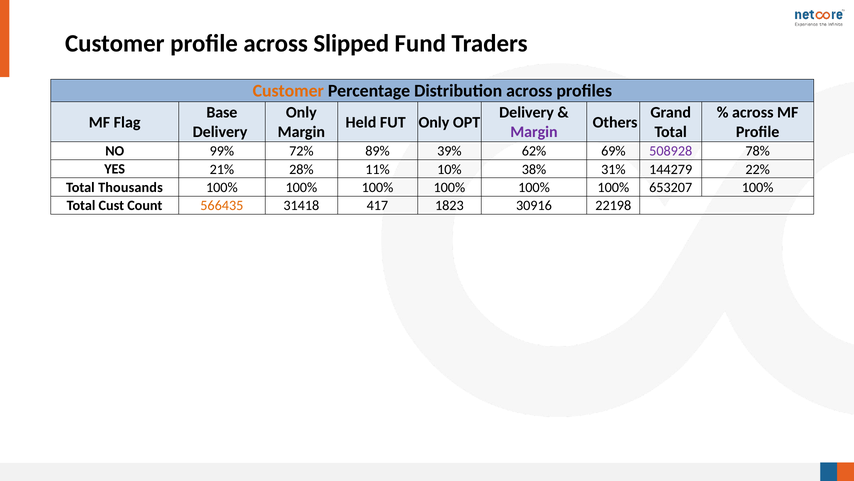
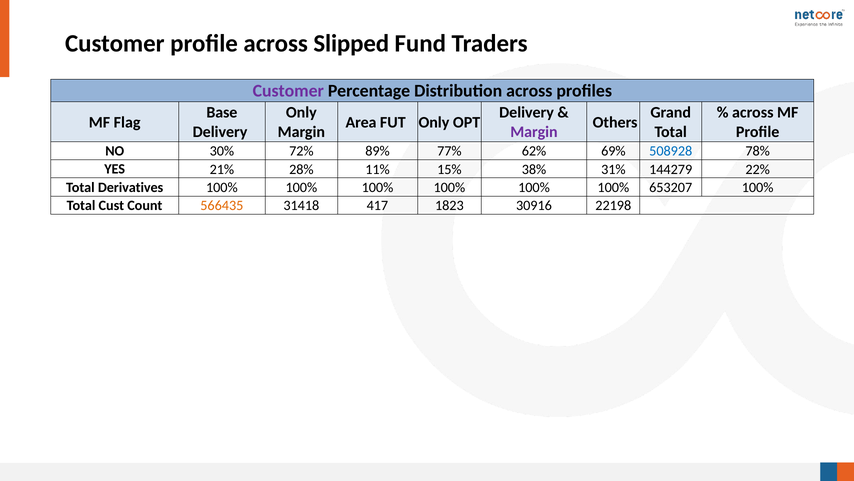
Customer colour: orange -> purple (288, 91)
Held: Held -> Area (361, 122)
99%: 99% -> 30% (222, 151)
39%: 39% -> 77% (449, 151)
508928 colour: purple -> blue (671, 151)
10%: 10% -> 15% (449, 169)
Thousands: Thousands -> Derivatives (131, 187)
